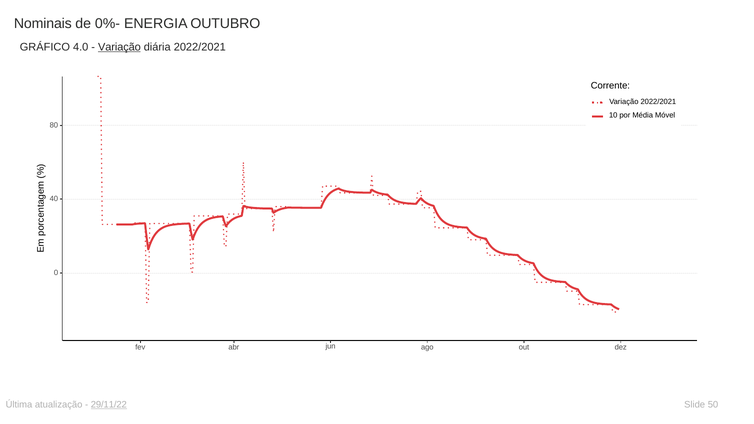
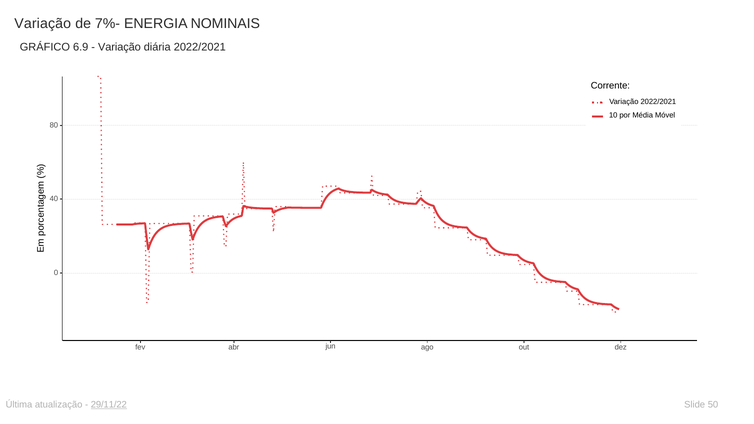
Nominais: Nominais -> Variação (43, 24)
0%-: 0%- -> 7%- (107, 24)
OUTUBRO: OUTUBRO -> NOMINAIS (225, 24)
4.0: 4.0 -> 6.9 (81, 47)
Variação underline: present -> none (119, 47)
